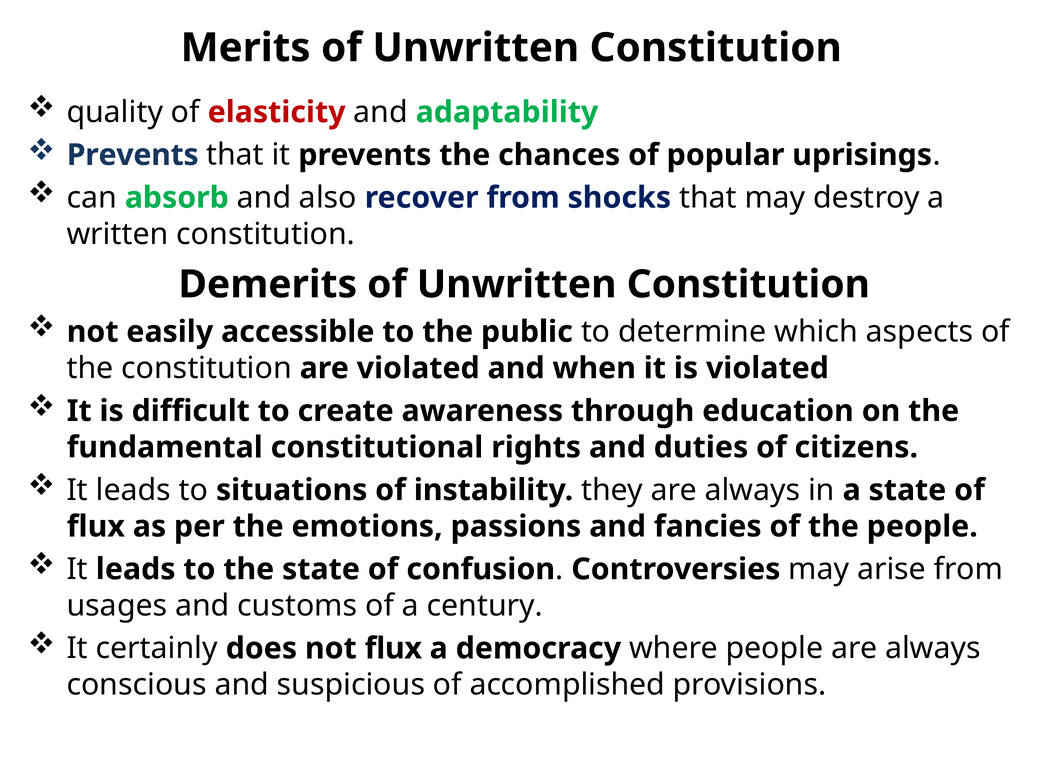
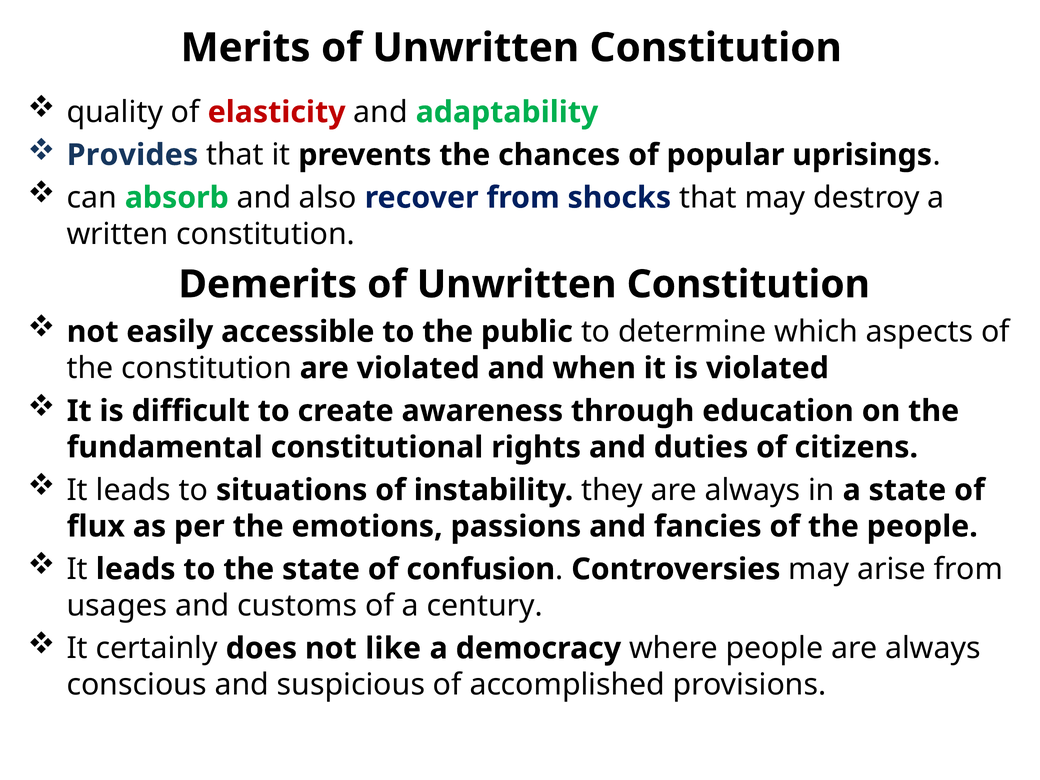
Prevents: Prevents -> Provides (132, 155)
not flux: flux -> like (393, 648)
